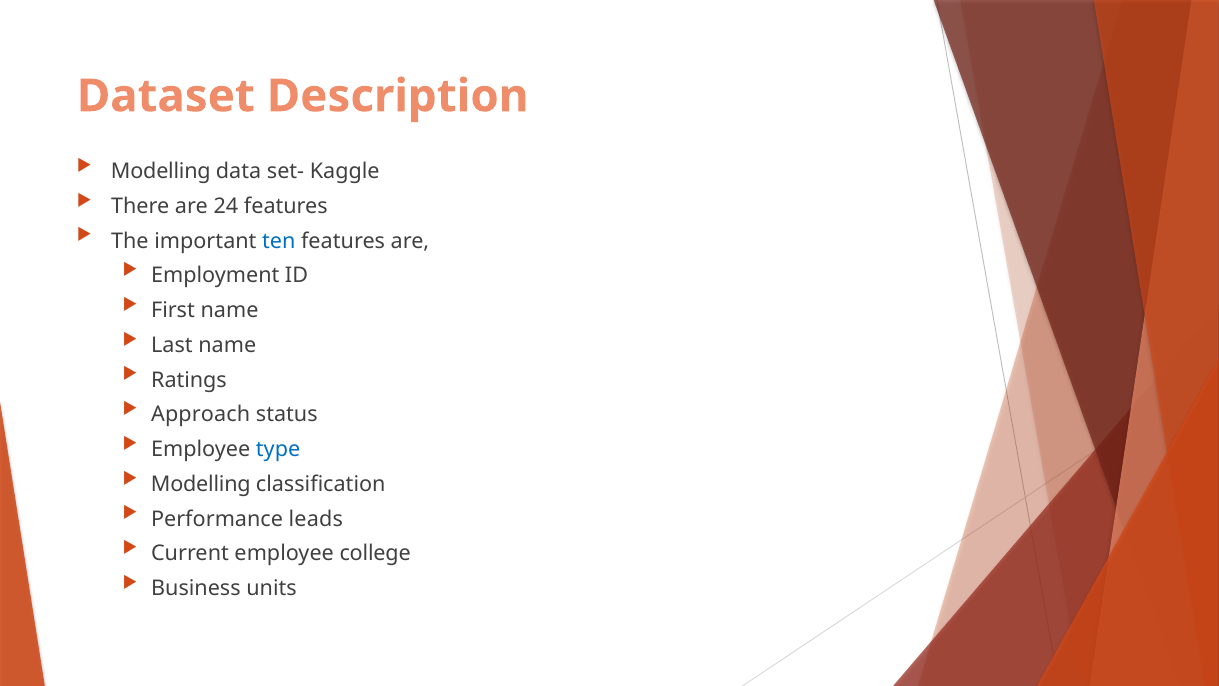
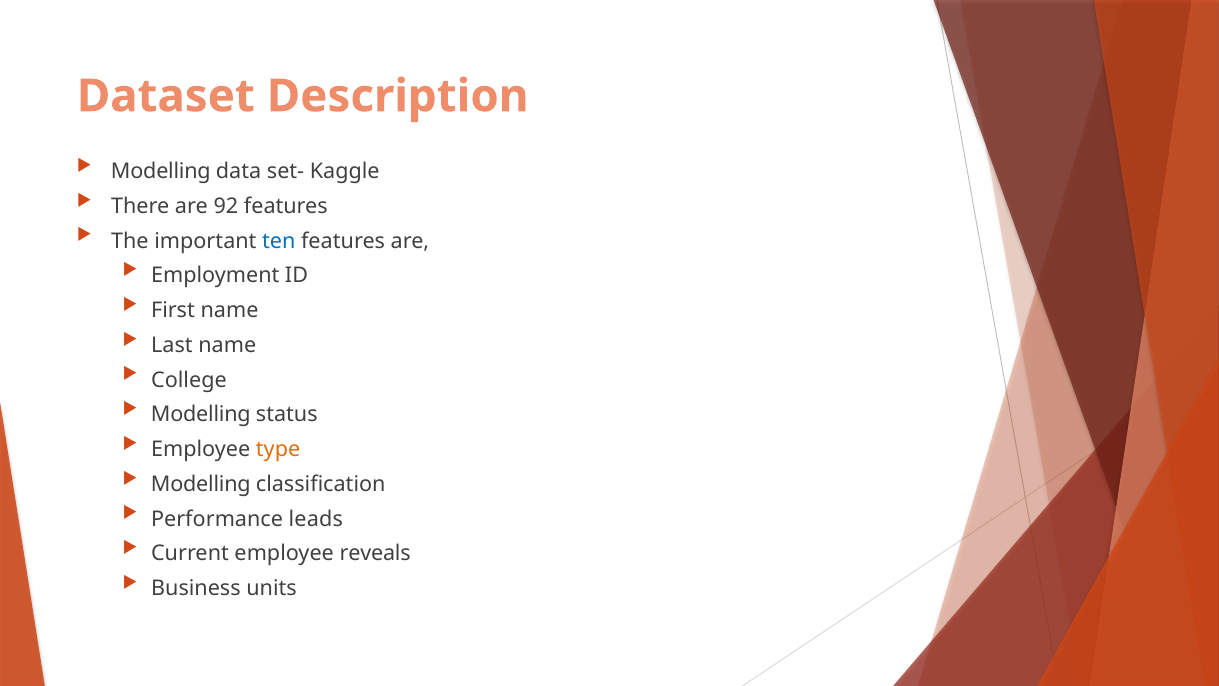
24: 24 -> 92 (226, 206)
Ratings: Ratings -> College (189, 380)
Approach: Approach -> Modelling (201, 415)
type colour: blue -> orange (278, 449)
college: college -> reveals (375, 553)
